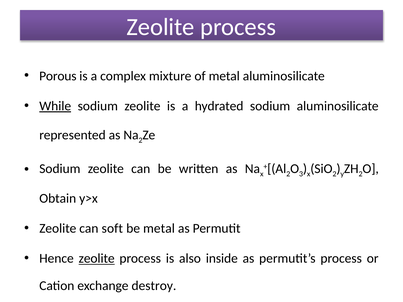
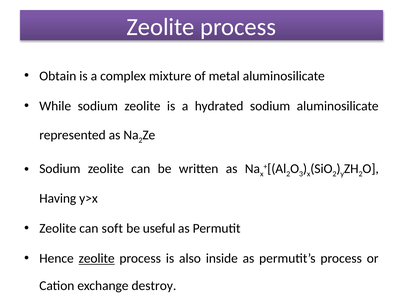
Porous: Porous -> Obtain (58, 76)
While underline: present -> none (55, 106)
Obtain: Obtain -> Having (58, 199)
be metal: metal -> useful (159, 229)
